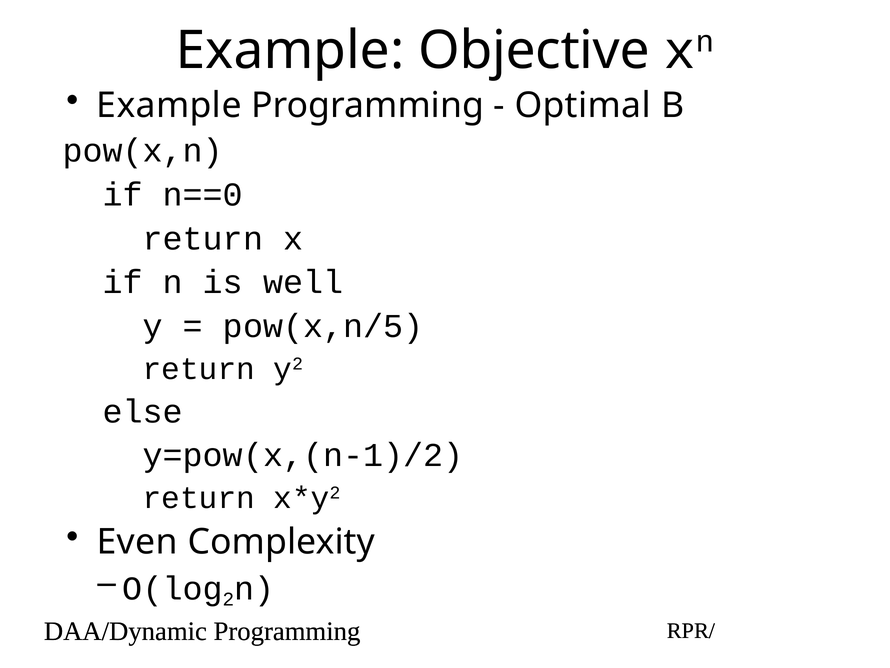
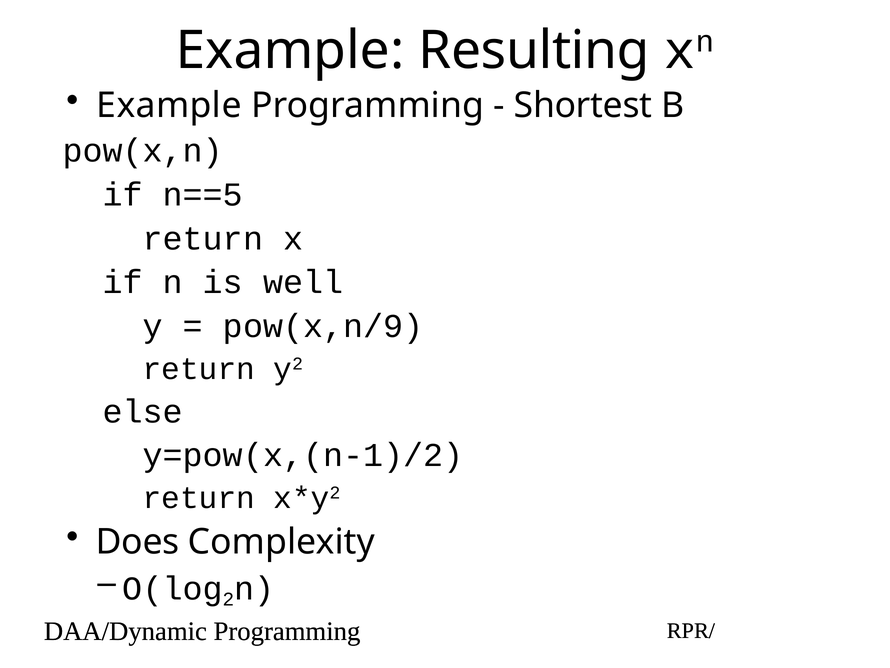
Objective: Objective -> Resulting (534, 51)
Optimal: Optimal -> Shortest (583, 106)
n==0: n==0 -> n==5 (203, 195)
pow(x,n/5: pow(x,n/5 -> pow(x,n/9 (323, 326)
Even: Even -> Does (138, 542)
